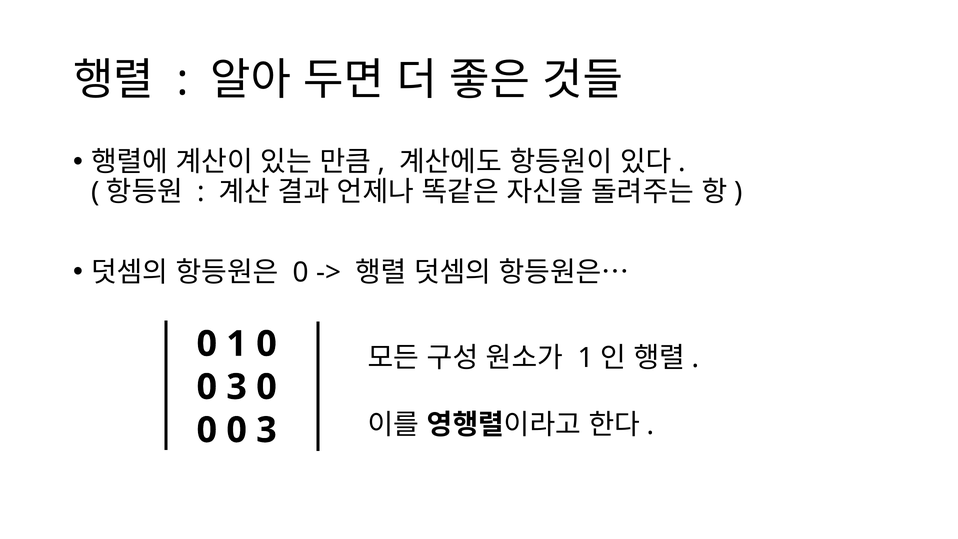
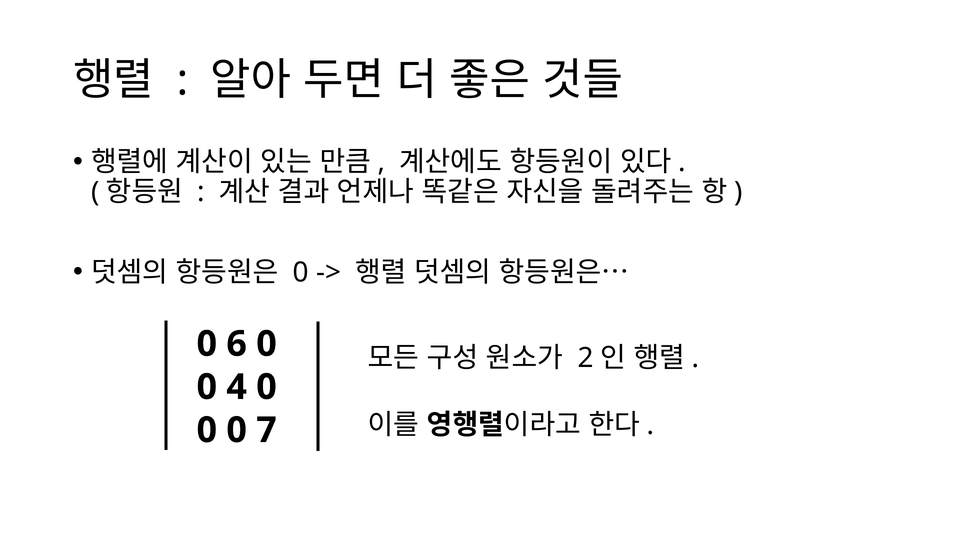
0 1: 1 -> 6 (237, 344)
1: 1 -> 2 (586, 358)
3: 3 -> 4 (237, 387)
3: 3 -> 7 (267, 430)
